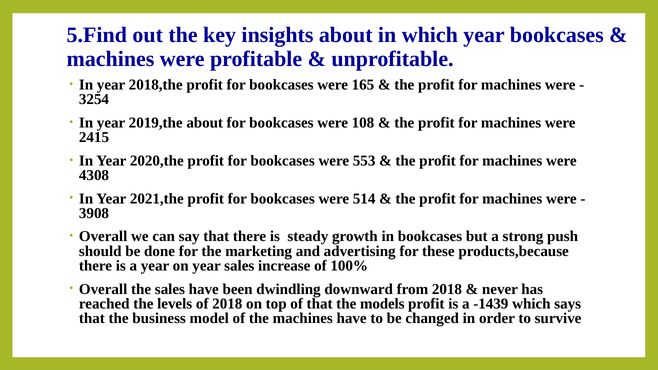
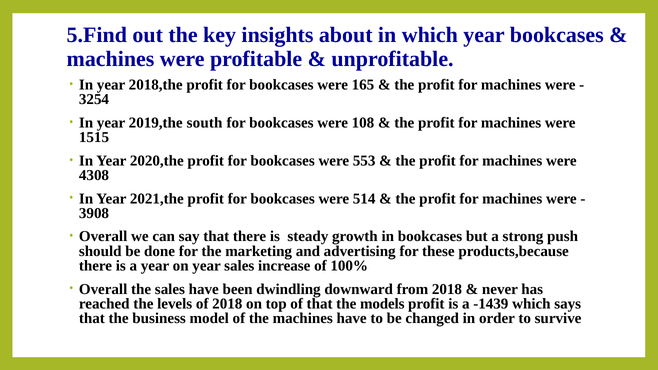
2019,the about: about -> south (205, 123)
2415: 2415 -> 1515 (94, 137)
